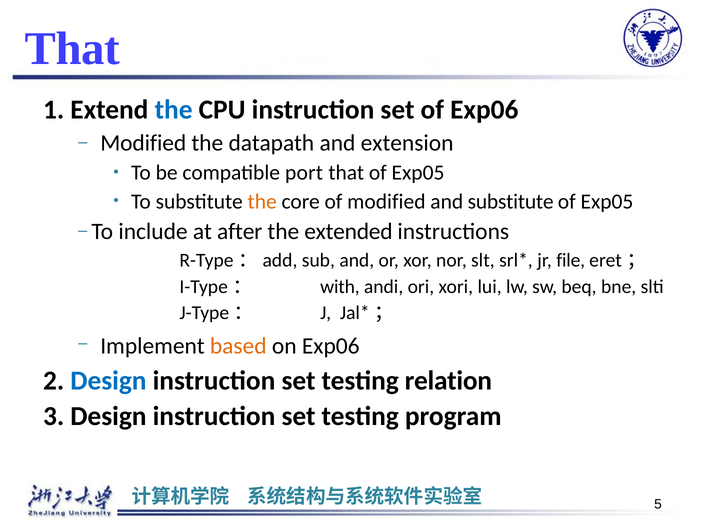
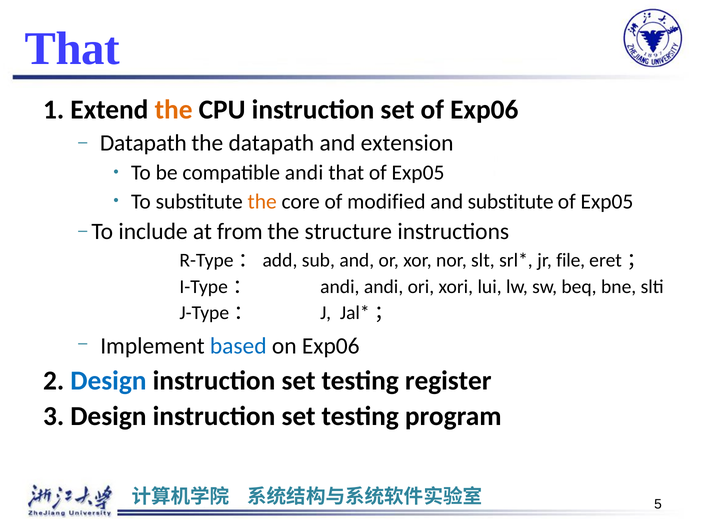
the colour: blue -> orange (174, 110)
Modified: Modified -> Datapath (143, 143)
compatible port: port -> andi (304, 173)
after: after -> from (240, 232)
extended: extended -> structure (348, 232)
I-Type： with: with -> andi (340, 287)
based colour: orange -> blue (238, 346)
relation: relation -> register (448, 380)
